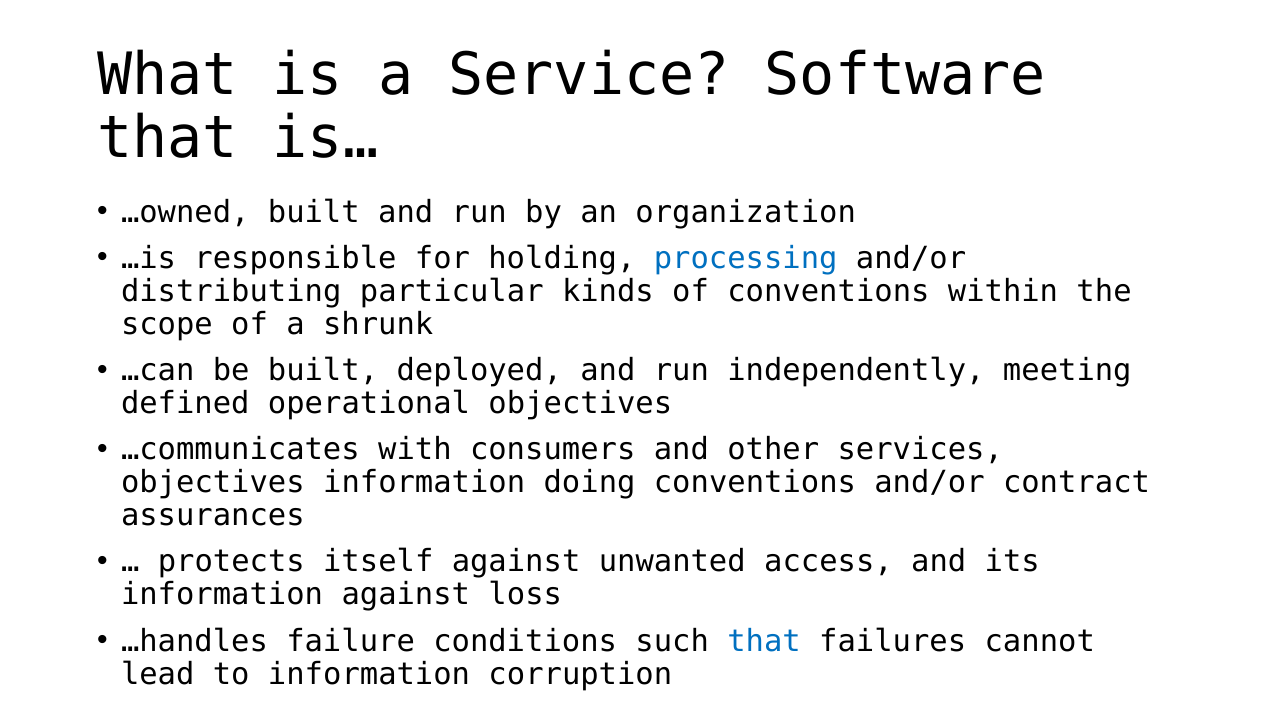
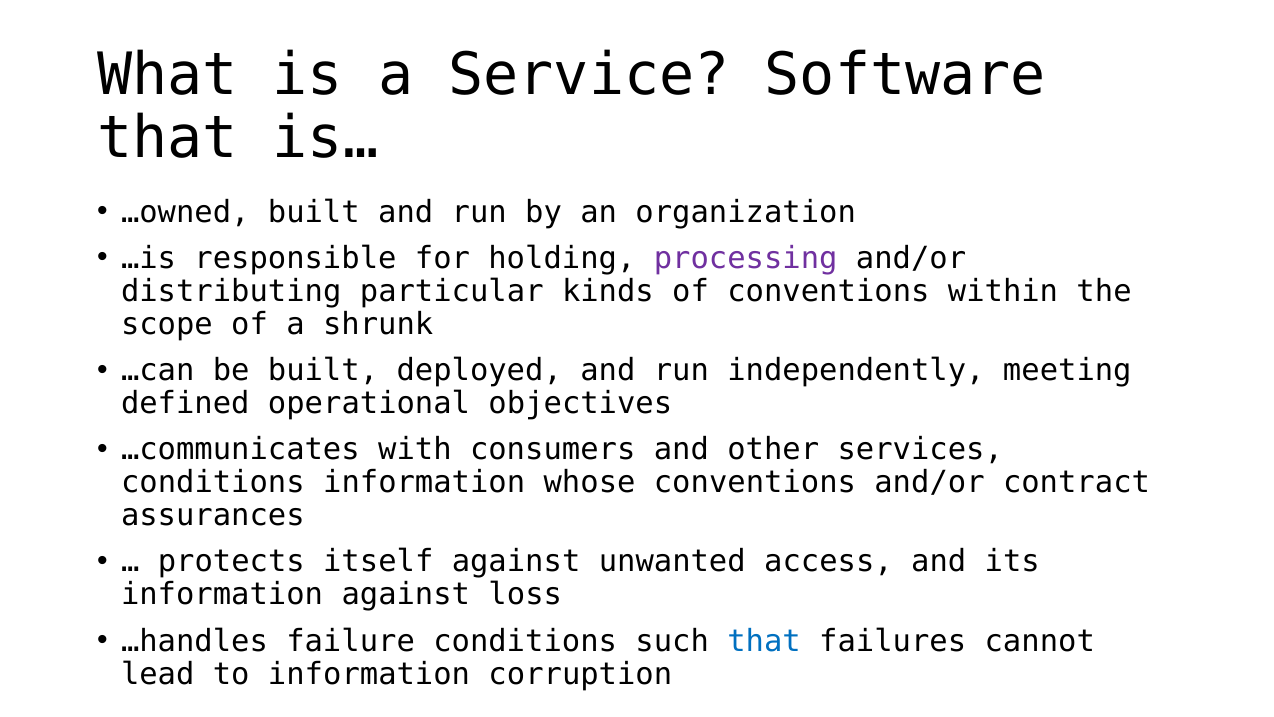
processing colour: blue -> purple (746, 258)
objectives: objectives -> conditions (213, 482)
doing: doing -> whose (590, 482)
